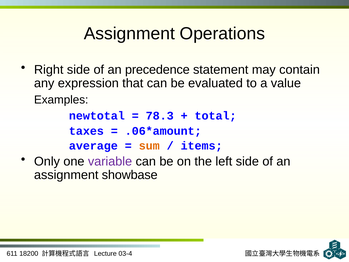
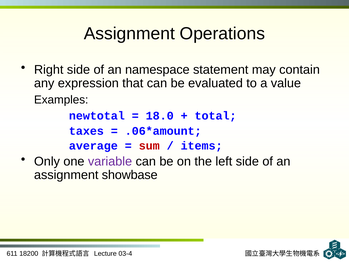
precedence: precedence -> namespace (157, 70)
78.3: 78.3 -> 18.0 (160, 116)
sum colour: orange -> red (149, 146)
